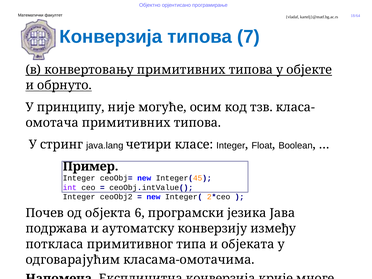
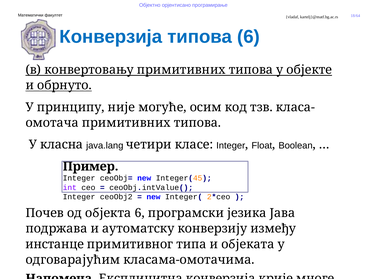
типова 7: 7 -> 6 (248, 37)
стринг: стринг -> класна (62, 145)
поткласа: поткласа -> инстанце (55, 244)
